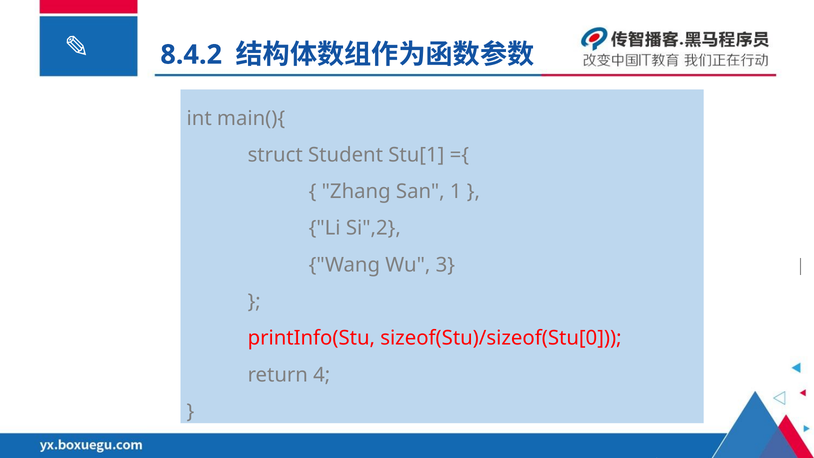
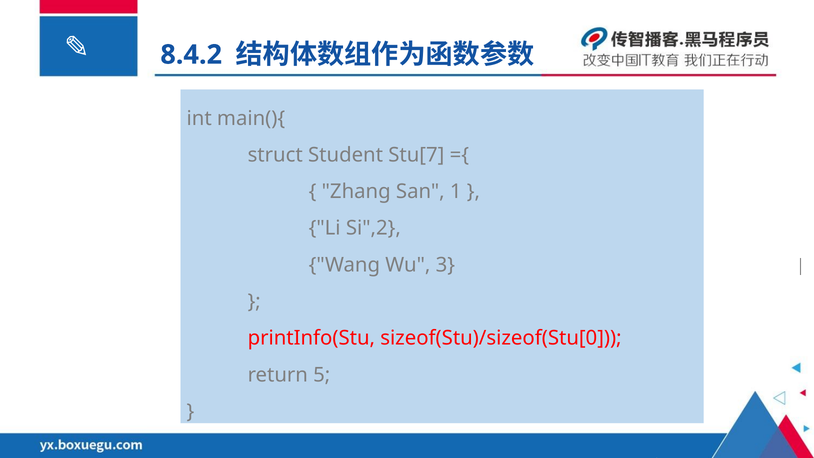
Stu[1: Stu[1 -> Stu[7 (416, 155)
4: 4 -> 5 (322, 375)
